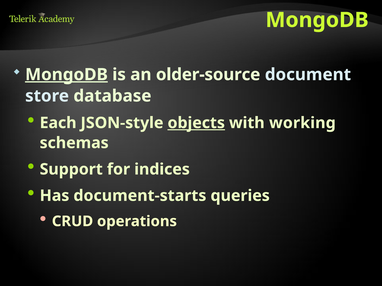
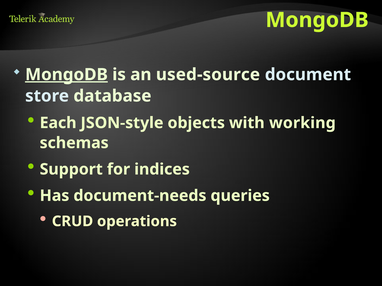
older-source: older-source -> used-source (208, 75)
objects underline: present -> none (196, 123)
document-starts: document-starts -> document-needs (140, 196)
